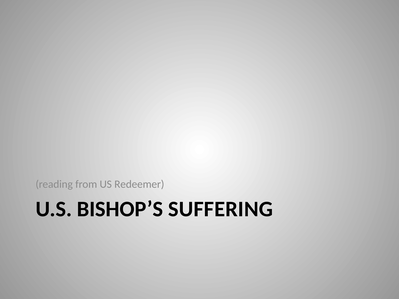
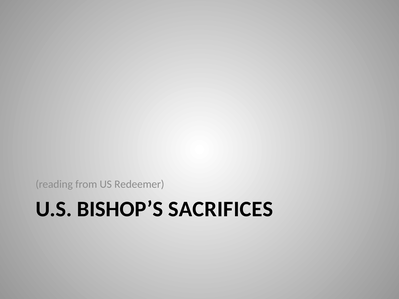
SUFFERING: SUFFERING -> SACRIFICES (221, 209)
